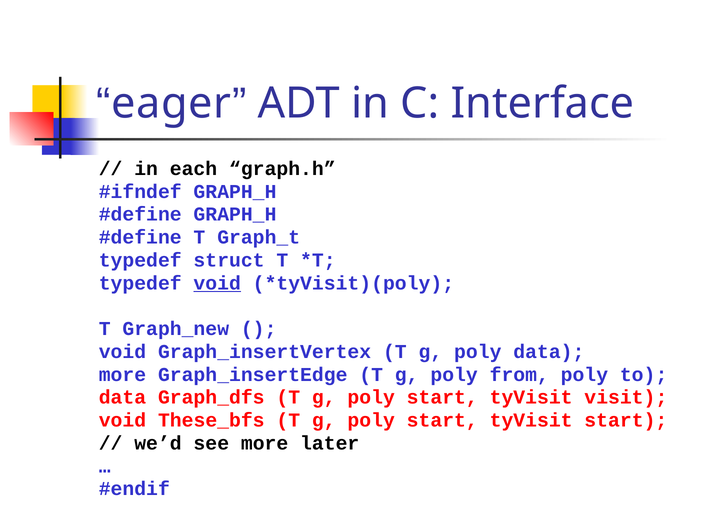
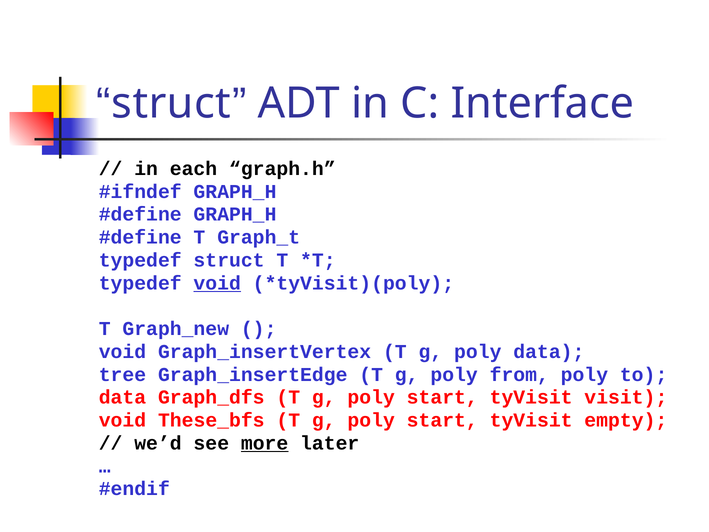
eager: eager -> struct (171, 103)
more: more -> tree (122, 374)
tyVisit start: start -> empty (626, 420)
more underline: none -> present (265, 443)
